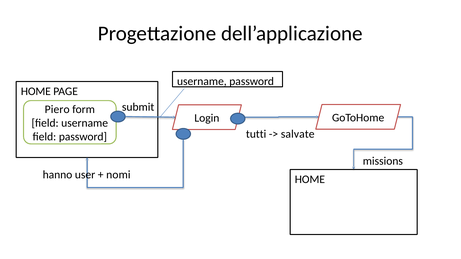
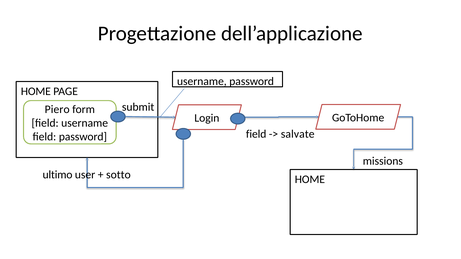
tutti: tutti -> field (256, 134)
hanno: hanno -> ultimo (58, 175)
nomi: nomi -> sotto (118, 175)
